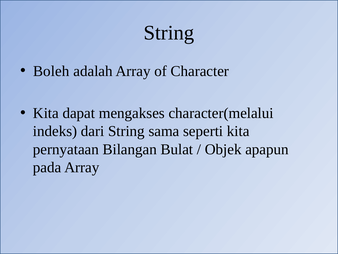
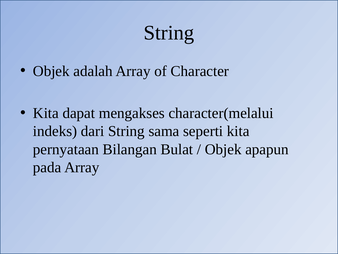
Boleh: Boleh -> Objek (51, 71)
